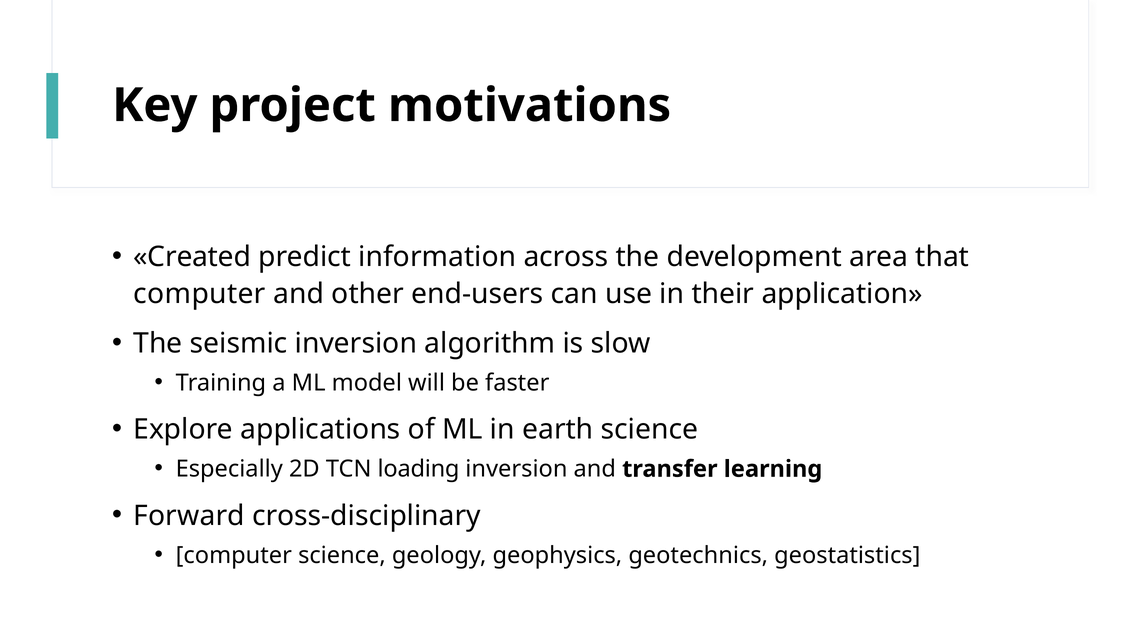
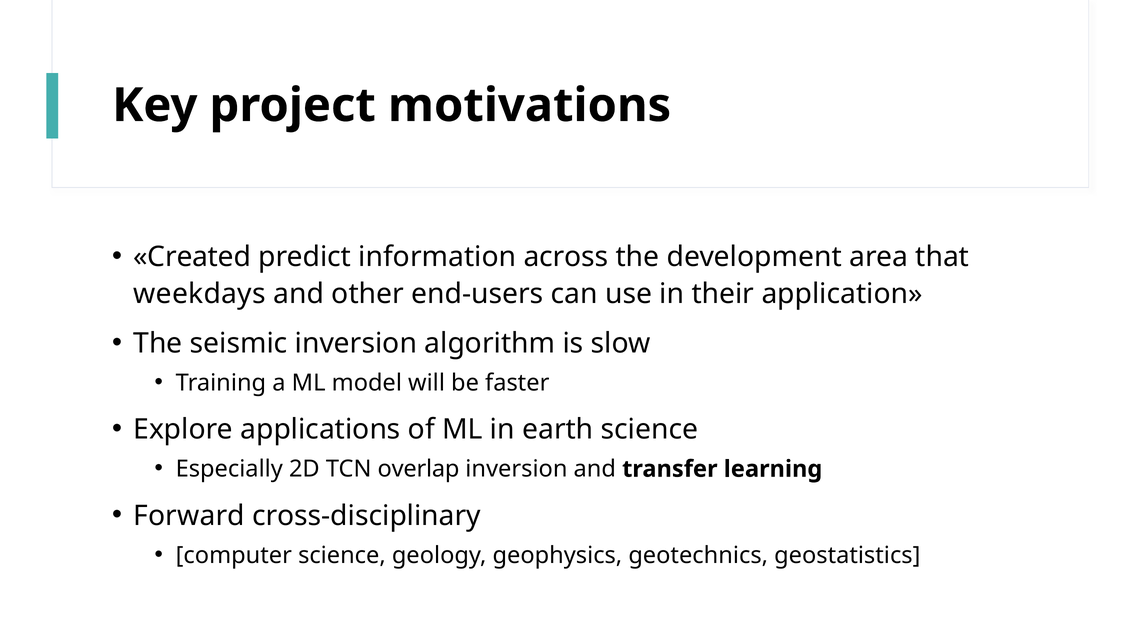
computer: computer -> weekdays (199, 294)
loading: loading -> overlap (419, 469)
